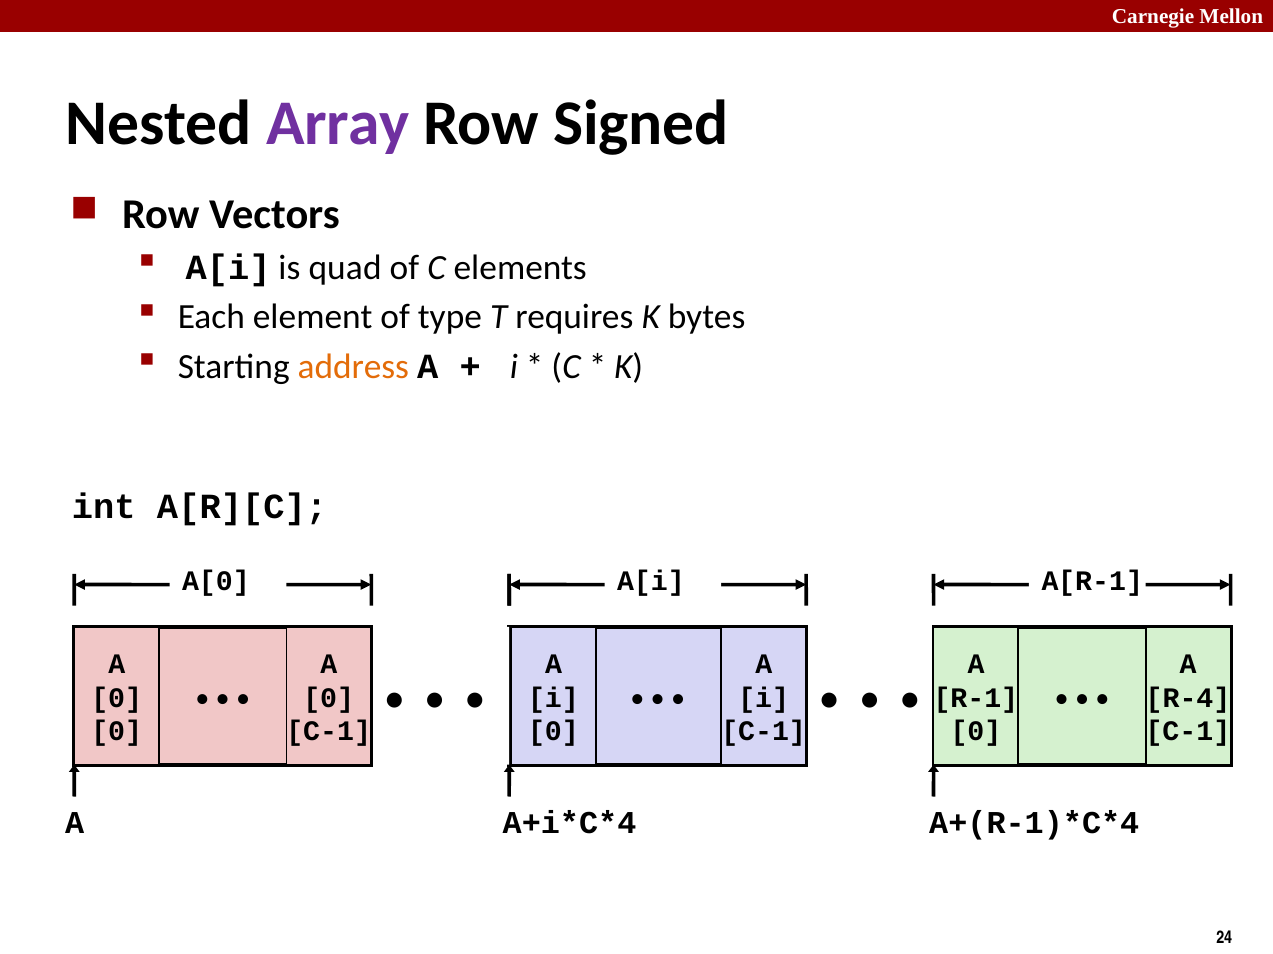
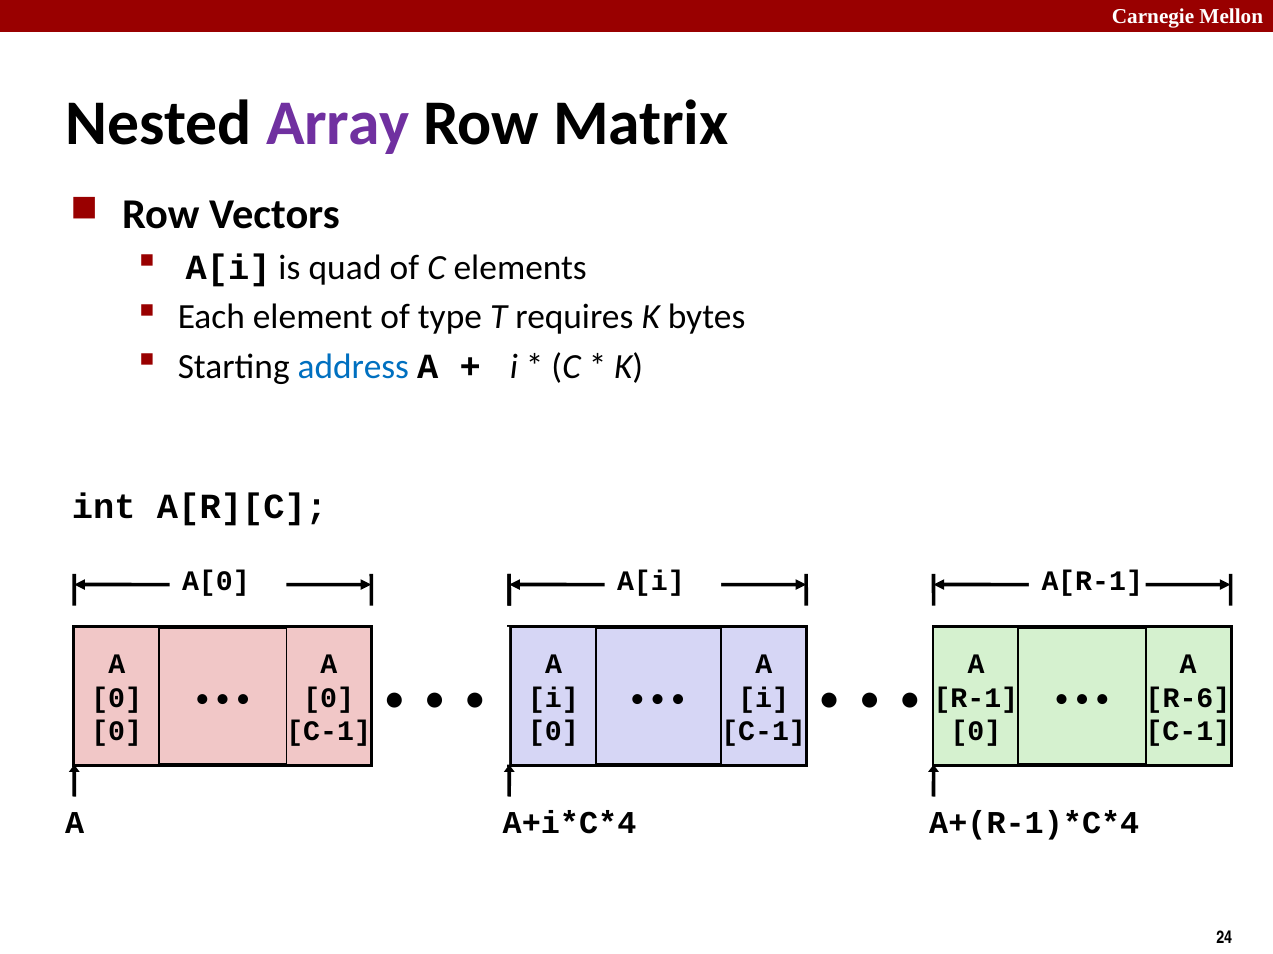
Signed: Signed -> Matrix (641, 124)
address colour: orange -> blue (353, 367)
R-4: R-4 -> R-6 (1188, 698)
